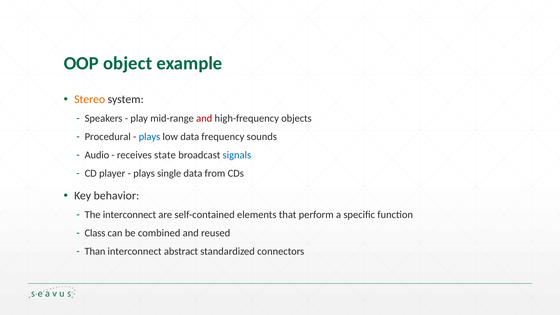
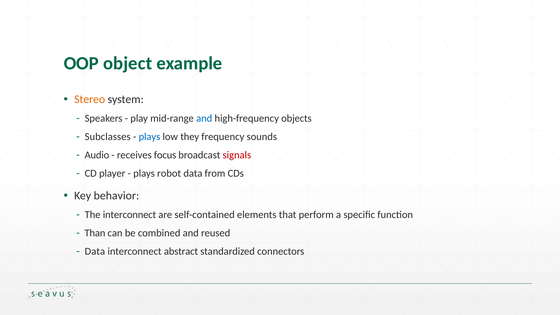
and colour: red -> blue (204, 118)
Procedural: Procedural -> Subclasses (108, 137)
low data: data -> they (190, 137)
state: state -> focus (165, 155)
signals colour: blue -> red (237, 155)
single: single -> robot (169, 173)
Class: Class -> Than (95, 233)
Than: Than -> Data (95, 251)
